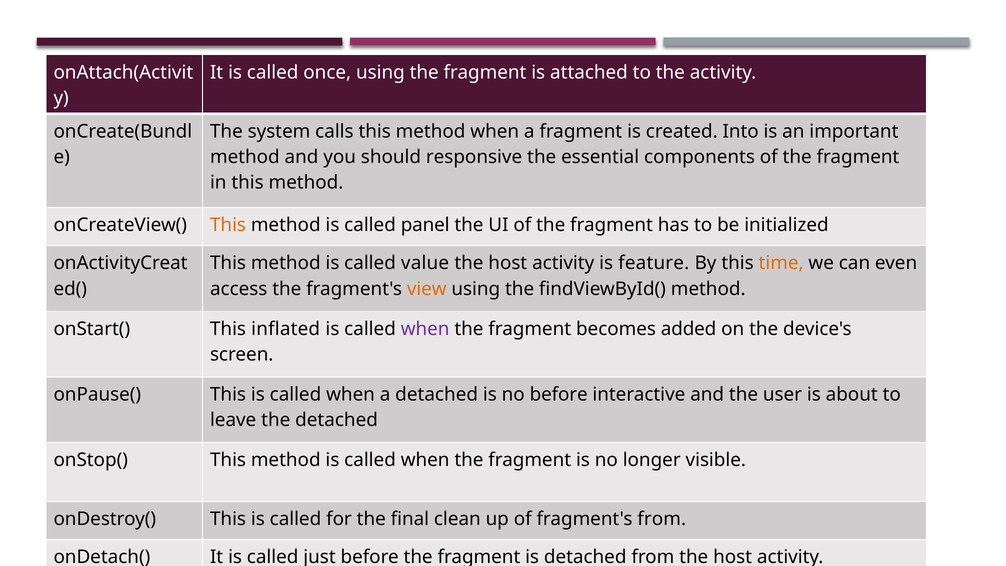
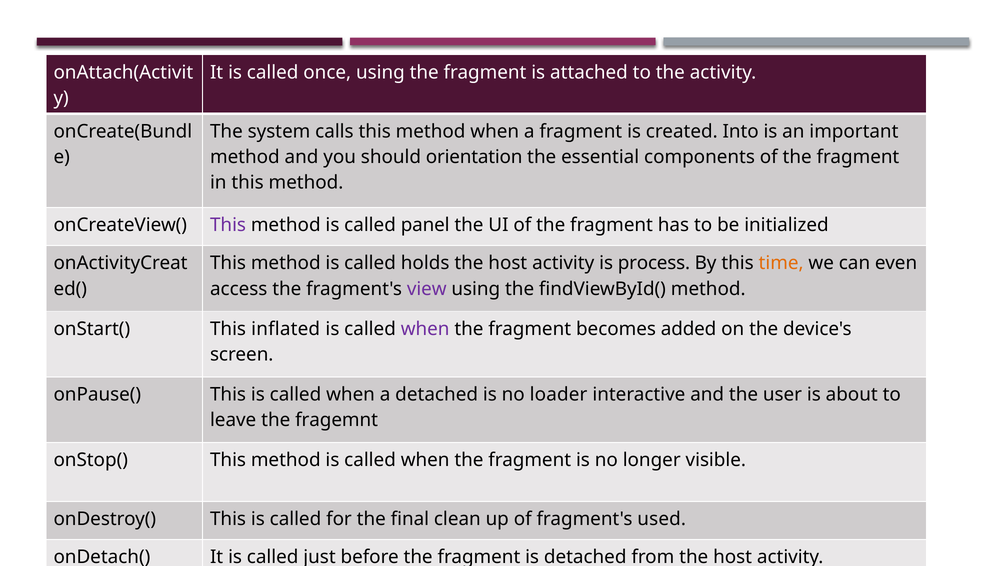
responsive: responsive -> orientation (474, 157)
This colour: orange -> purple (228, 225)
value: value -> holds (425, 263)
feature: feature -> process (654, 263)
view colour: orange -> purple (427, 289)
no before: before -> loader (559, 394)
the detached: detached -> fragemnt (337, 420)
fragment's from: from -> used (662, 519)
